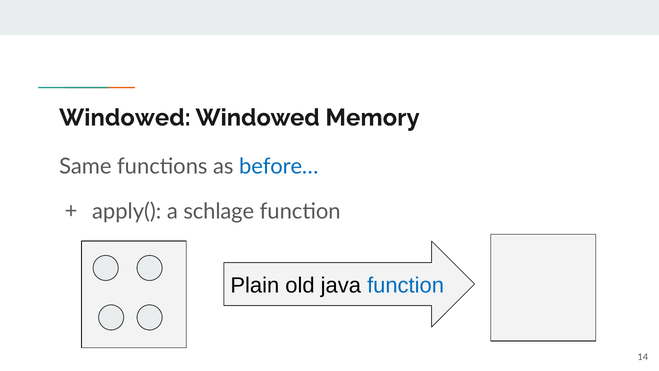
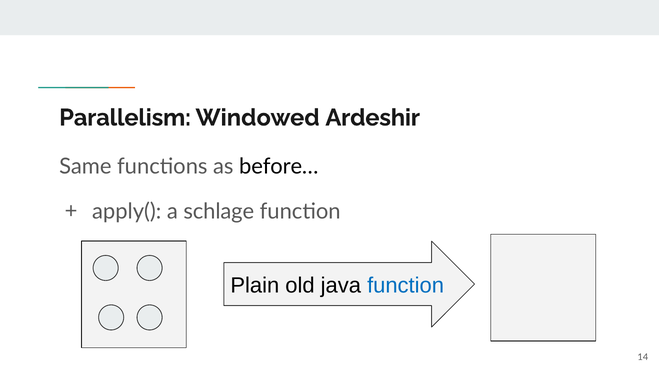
Windowed: Windowed -> Parallelism (125, 118)
Memory: Memory -> Ardeshir (373, 118)
before… colour: blue -> black (279, 166)
